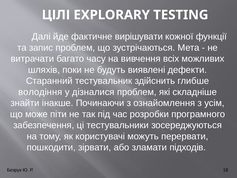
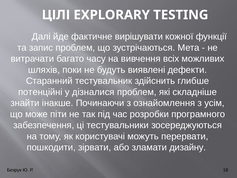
володіння: володіння -> потенційні (40, 92)
підходів: підходів -> дизайну (188, 147)
